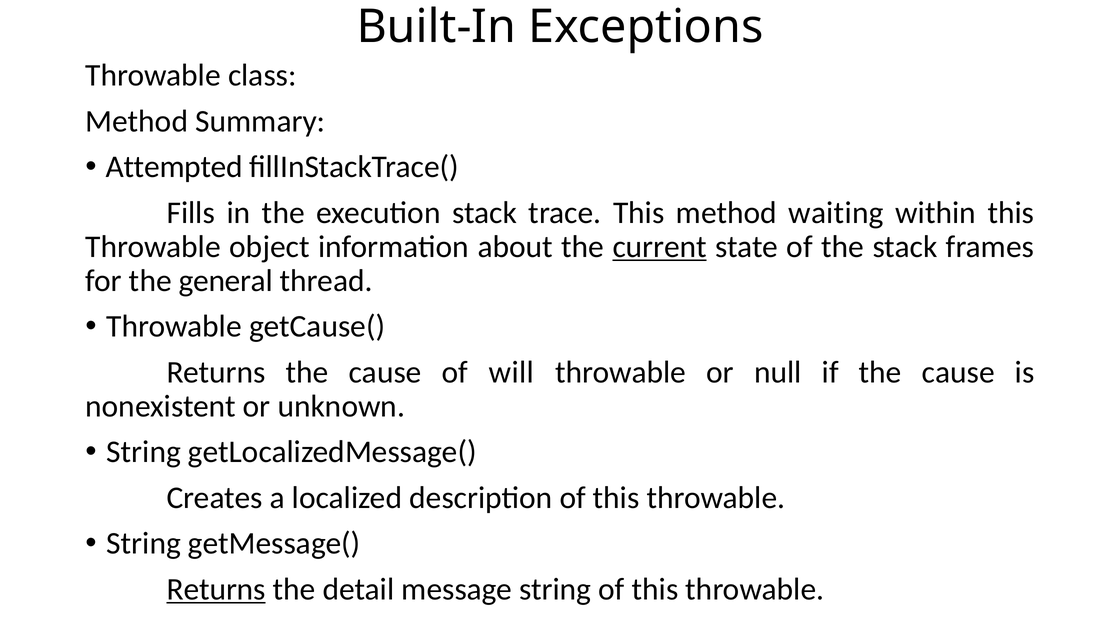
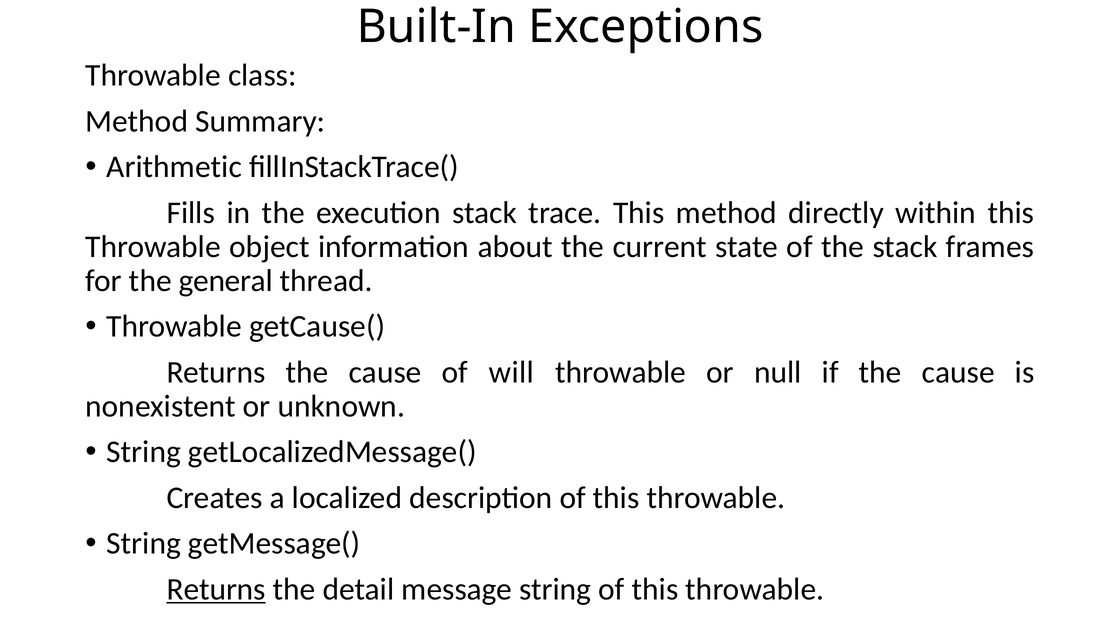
Attempted: Attempted -> Arithmetic (174, 167)
waiting: waiting -> directly (836, 213)
current underline: present -> none (660, 247)
